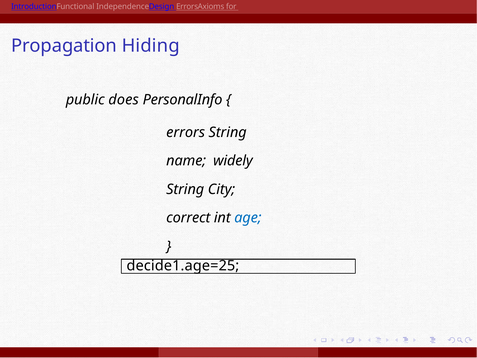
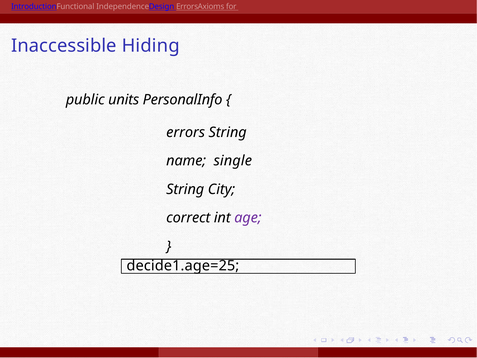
Propagation: Propagation -> Inaccessible (64, 46)
does: does -> units (124, 100)
widely: widely -> single (233, 161)
age colour: blue -> purple (248, 218)
